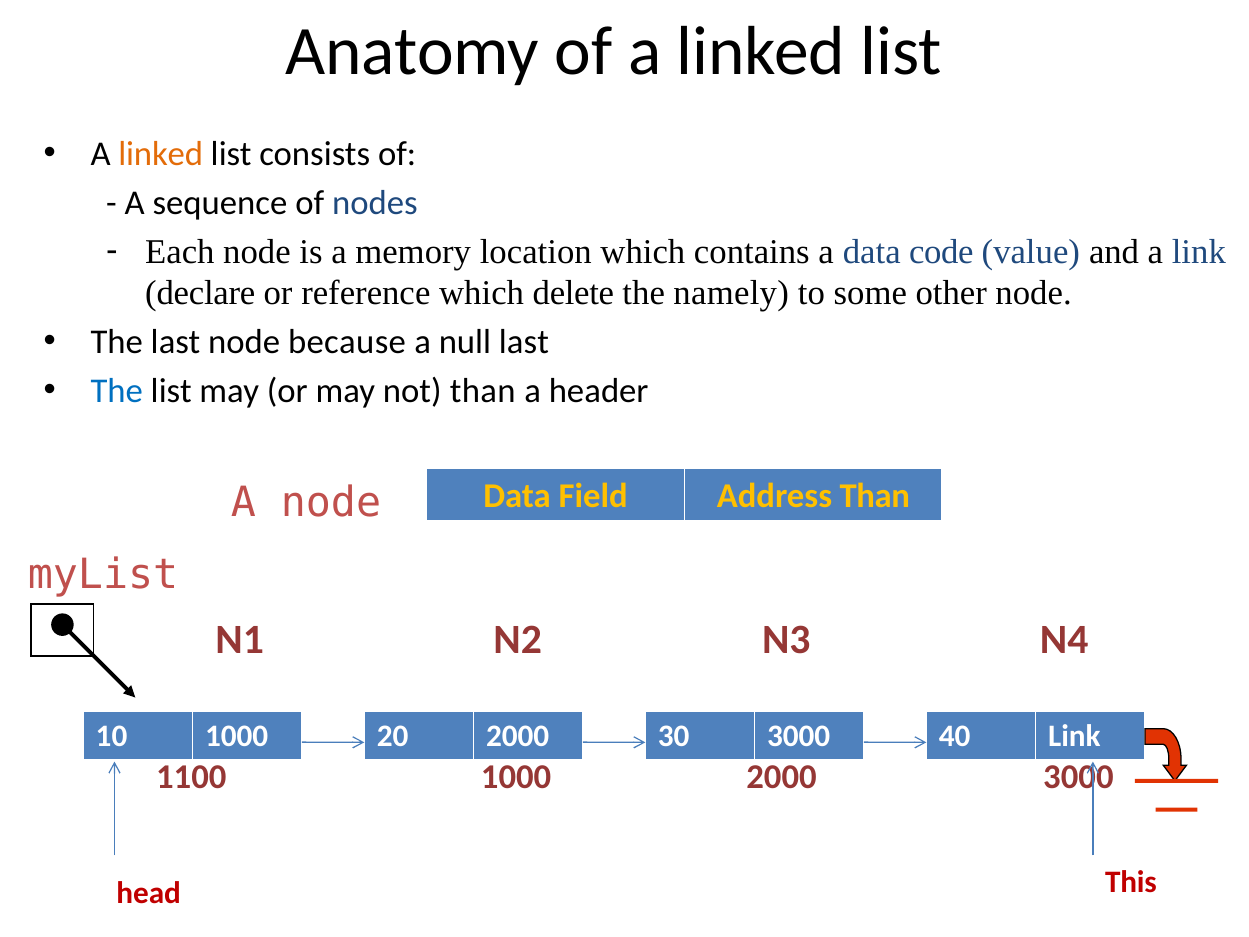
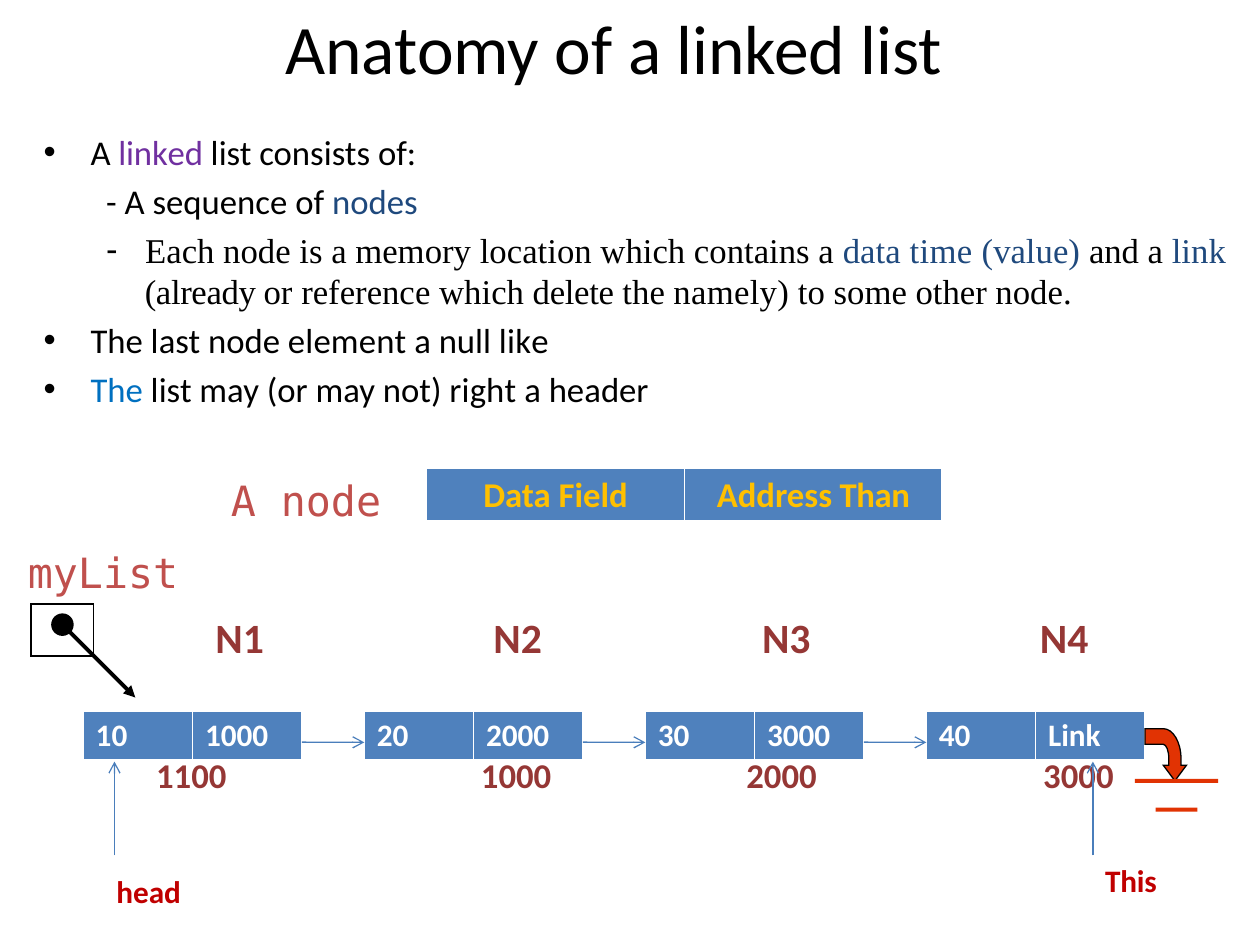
linked colour: orange -> purple (161, 154)
code: code -> time (941, 252)
declare: declare -> already (200, 293)
because: because -> element (347, 342)
null last: last -> like (524, 342)
not than: than -> right (483, 391)
